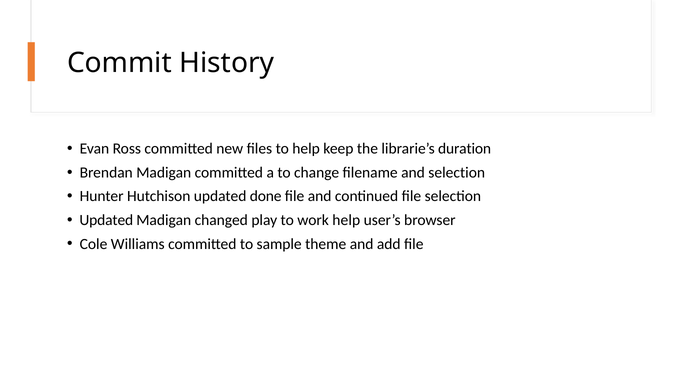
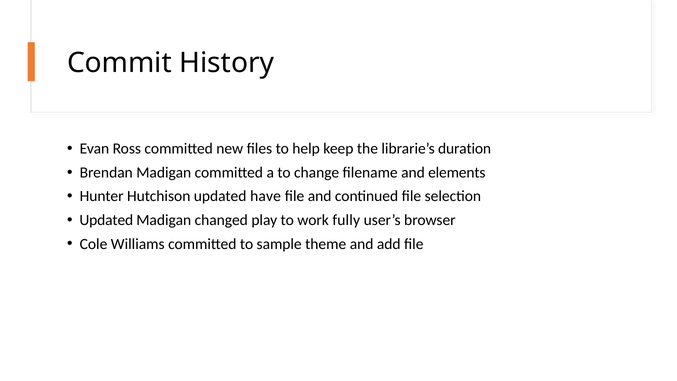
and selection: selection -> elements (457, 172)
done: done -> have (266, 196)
work help: help -> fully (346, 220)
